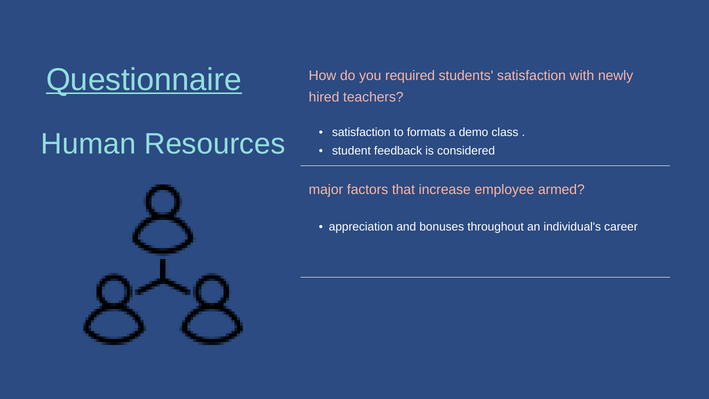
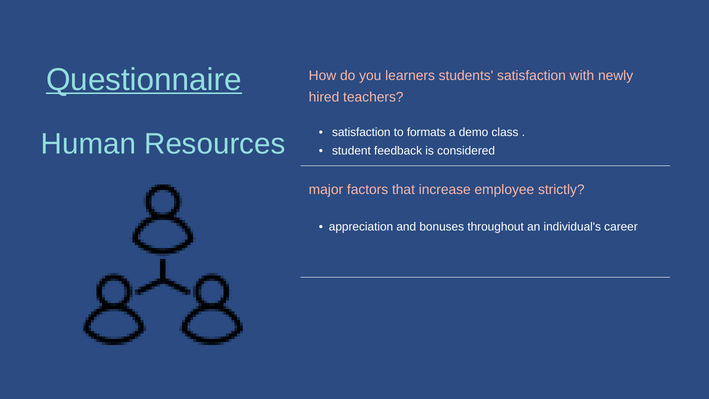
required: required -> learners (410, 76)
armed: armed -> strictly (561, 190)
